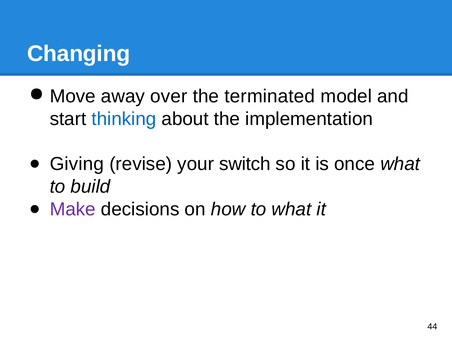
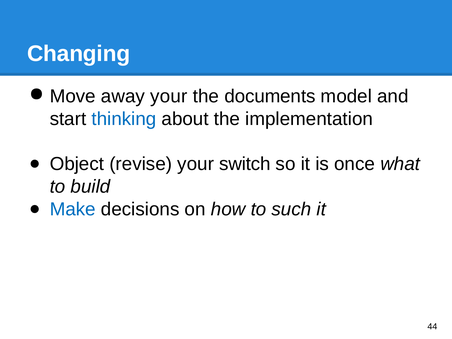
away over: over -> your (169, 96)
terminated: terminated -> documents (270, 96)
Giving: Giving -> Object (77, 164)
Make colour: purple -> blue (73, 209)
to what: what -> such (291, 209)
